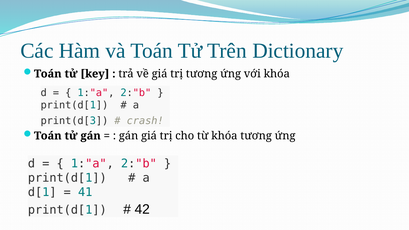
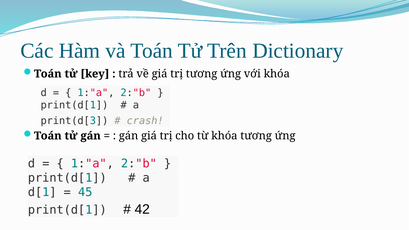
41: 41 -> 45 (85, 192)
